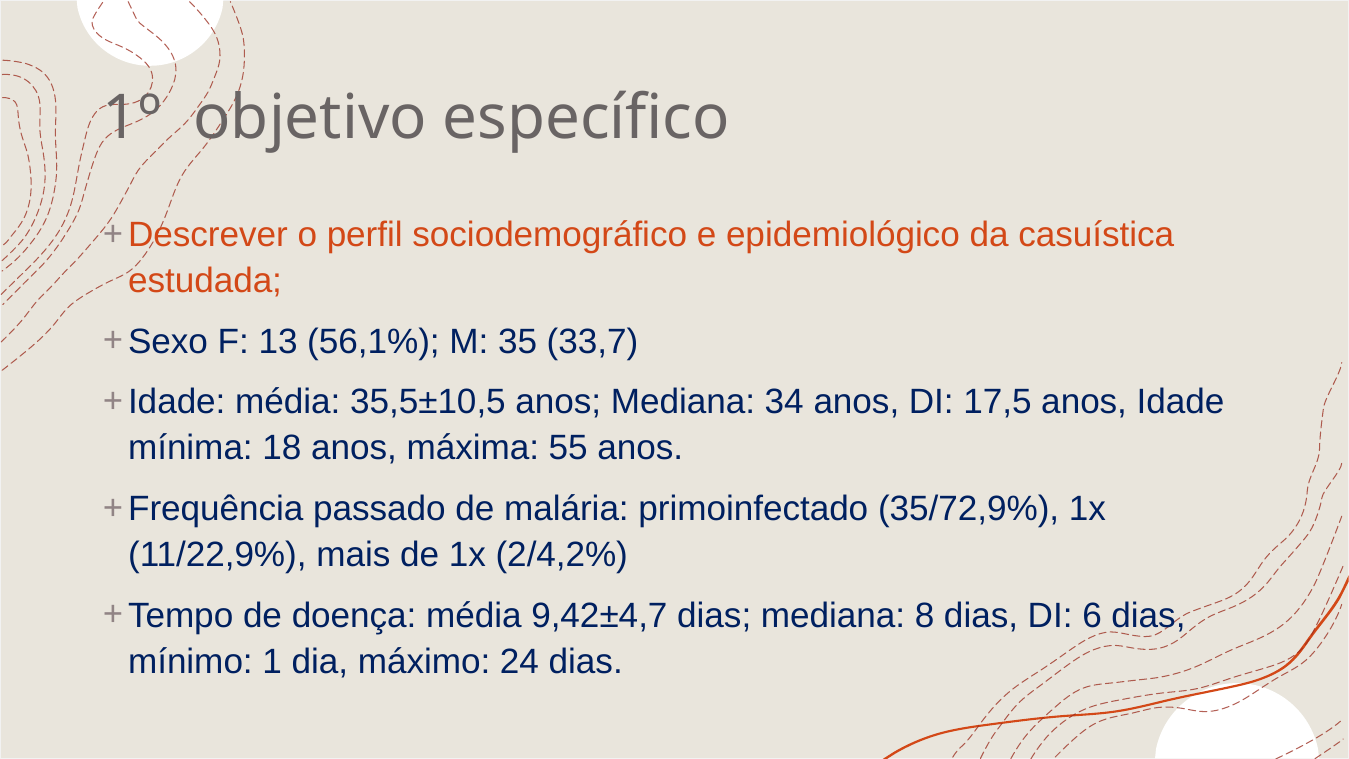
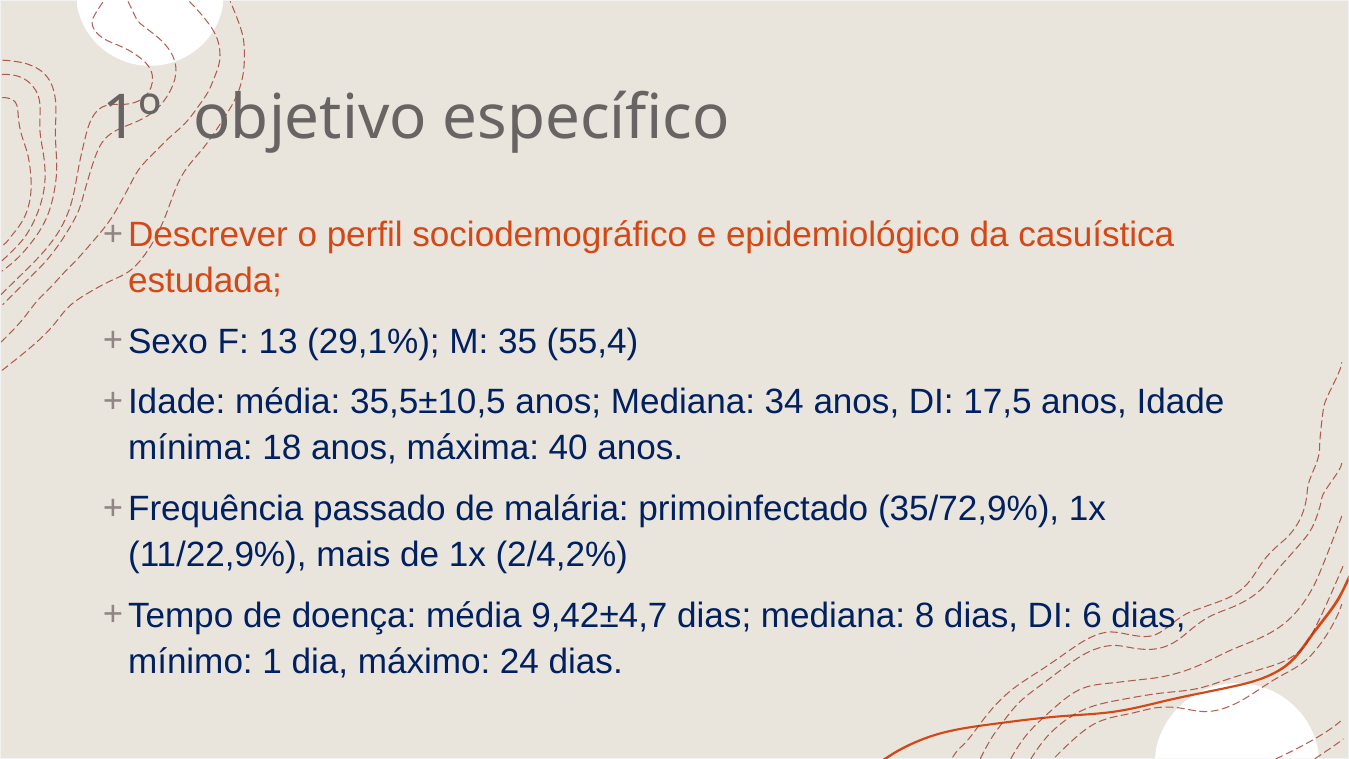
56,1%: 56,1% -> 29,1% (373, 341)
33,7: 33,7 -> 55,4 (593, 341)
55: 55 -> 40 (568, 448)
